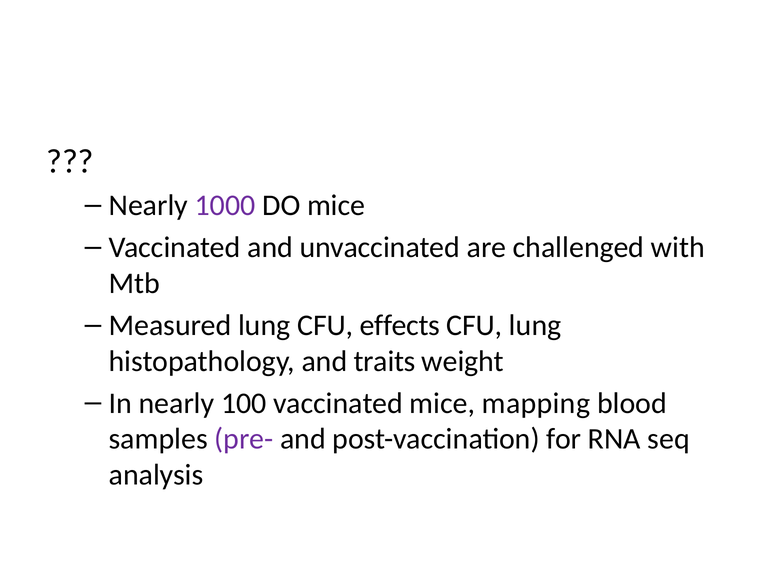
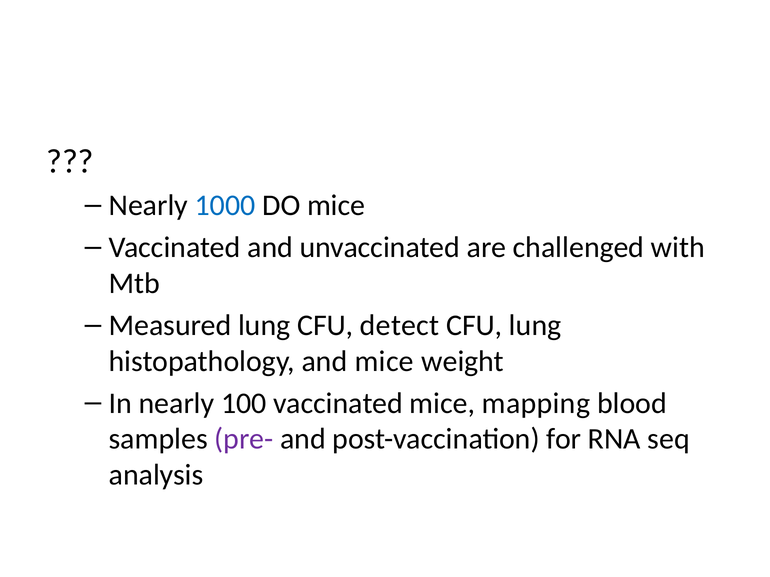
1000 colour: purple -> blue (225, 206)
effects: effects -> detect (400, 326)
and traits: traits -> mice (384, 362)
